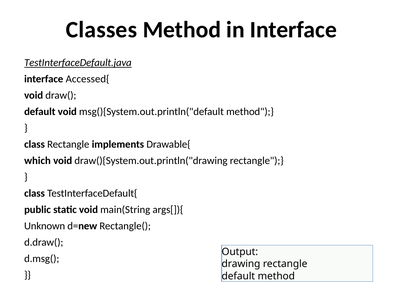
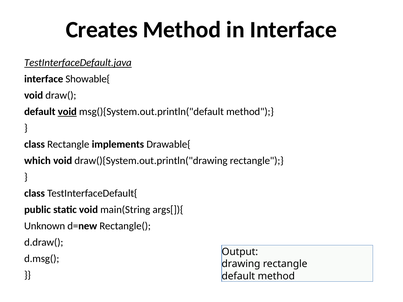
Classes: Classes -> Creates (102, 30)
Accessed{: Accessed{ -> Showable{ (88, 79)
void underline: none -> present (67, 112)
